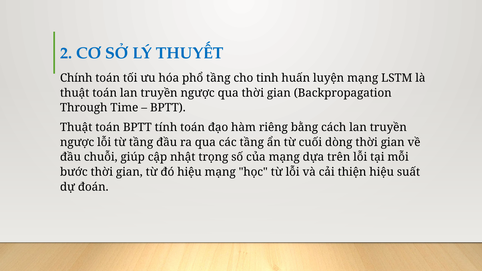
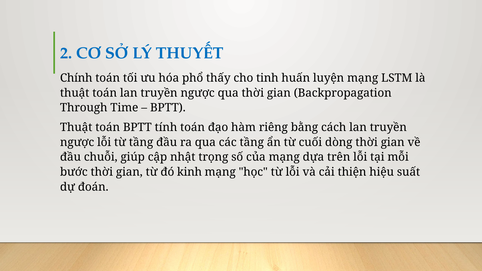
phổ tầng: tầng -> thấy (218, 78)
đó hiệu: hiệu -> kinh (190, 172)
